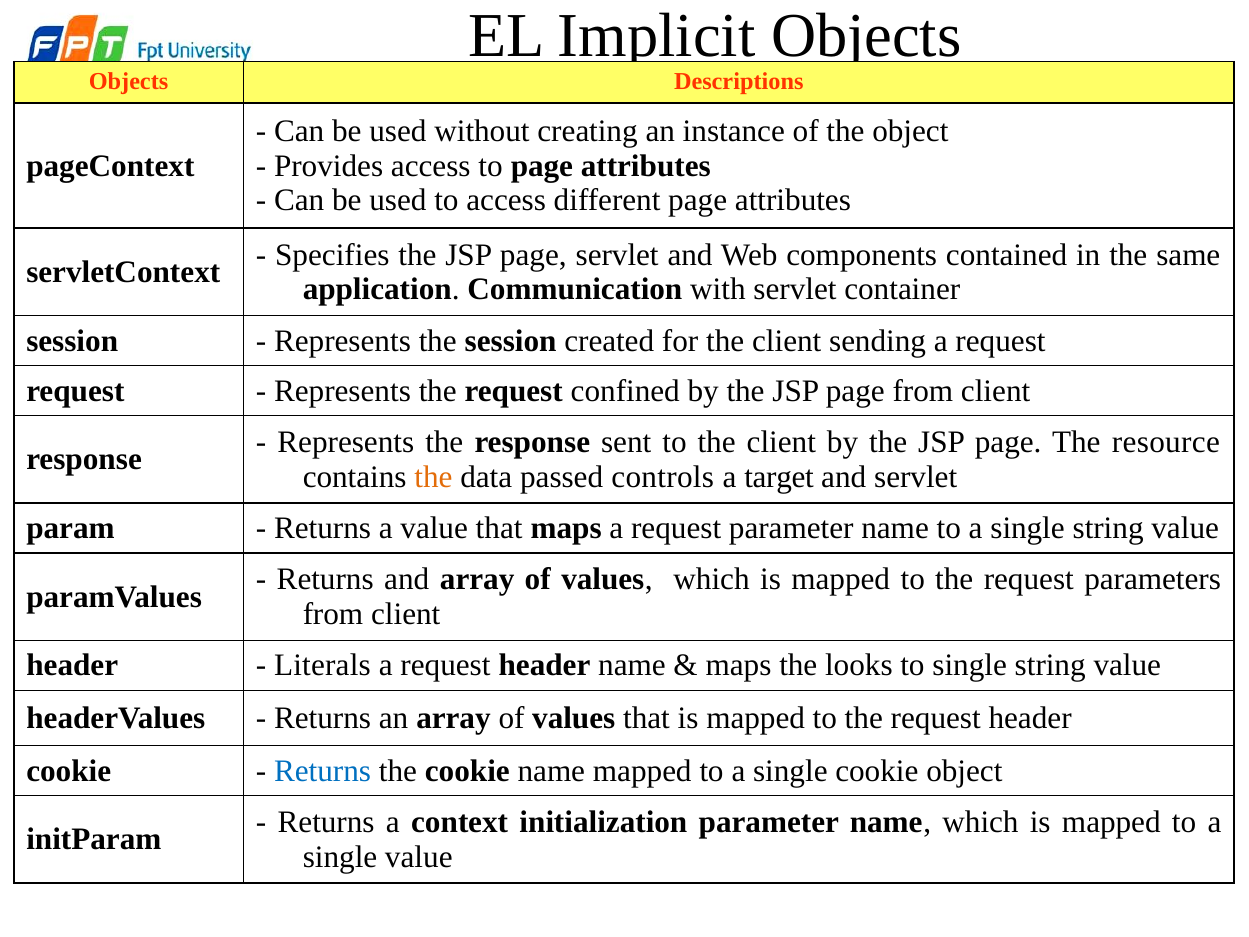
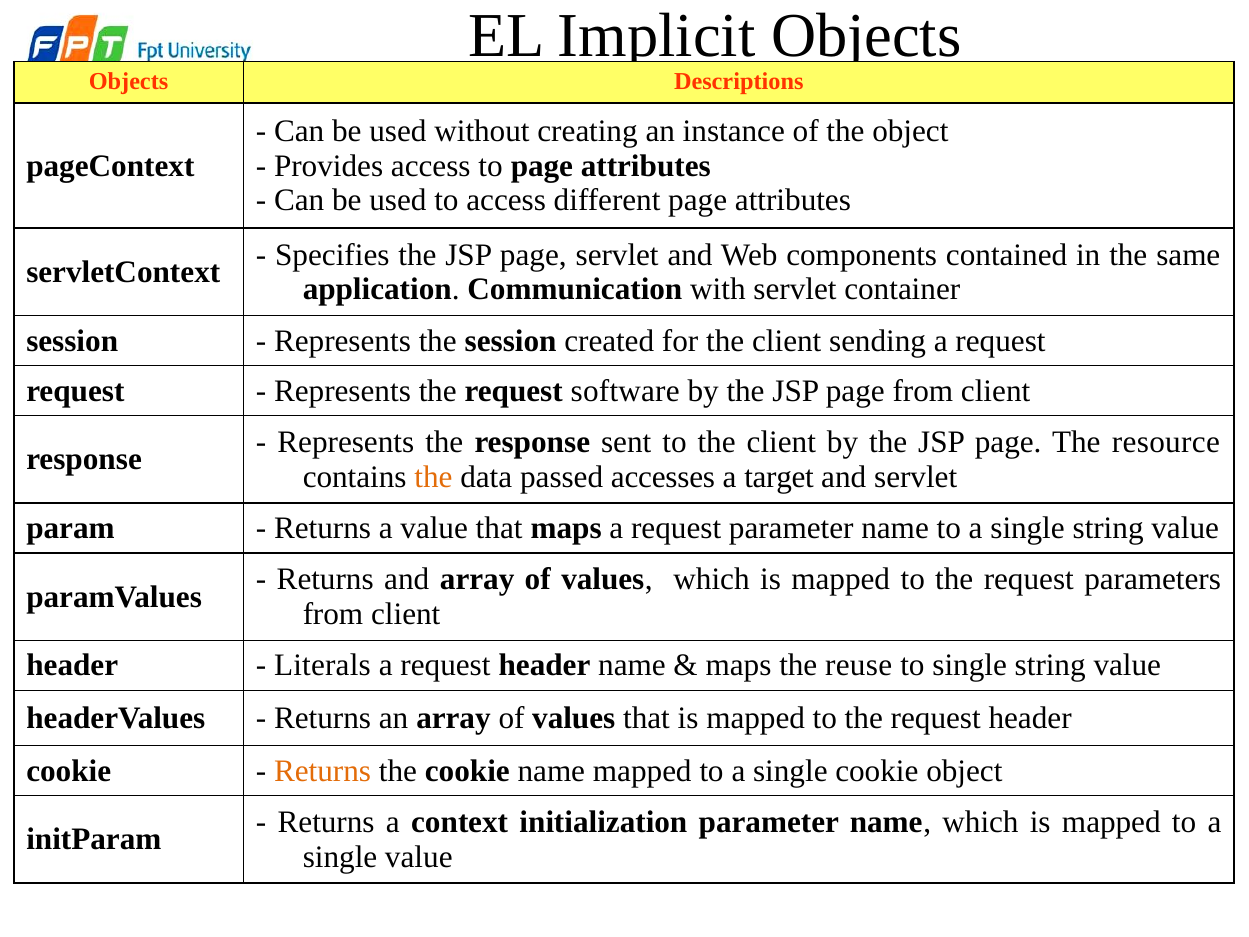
confined: confined -> software (625, 391)
controls: controls -> accesses (663, 477)
looks: looks -> reuse (859, 665)
Returns colour: blue -> orange (323, 771)
